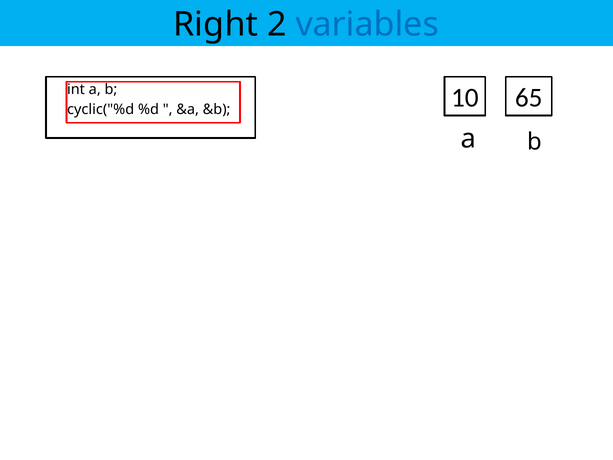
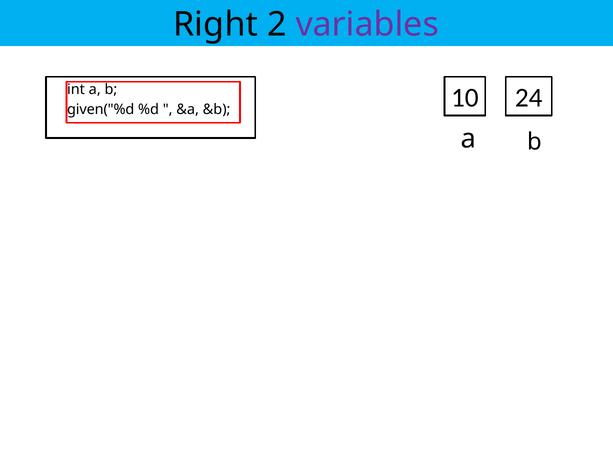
variables colour: blue -> purple (367, 24)
65: 65 -> 24 (529, 98)
cyclic("%d: cyclic("%d -> given("%d (101, 110)
